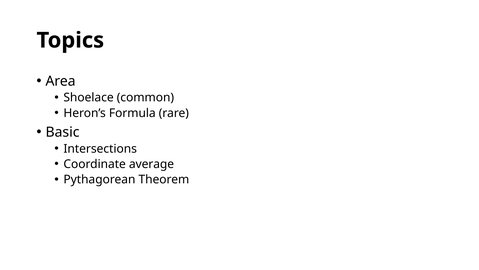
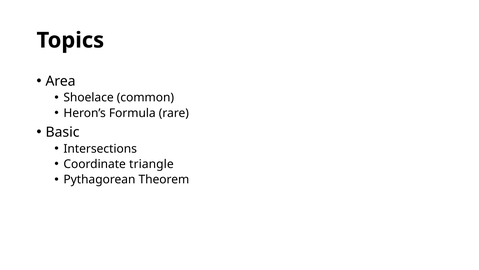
average: average -> triangle (151, 164)
